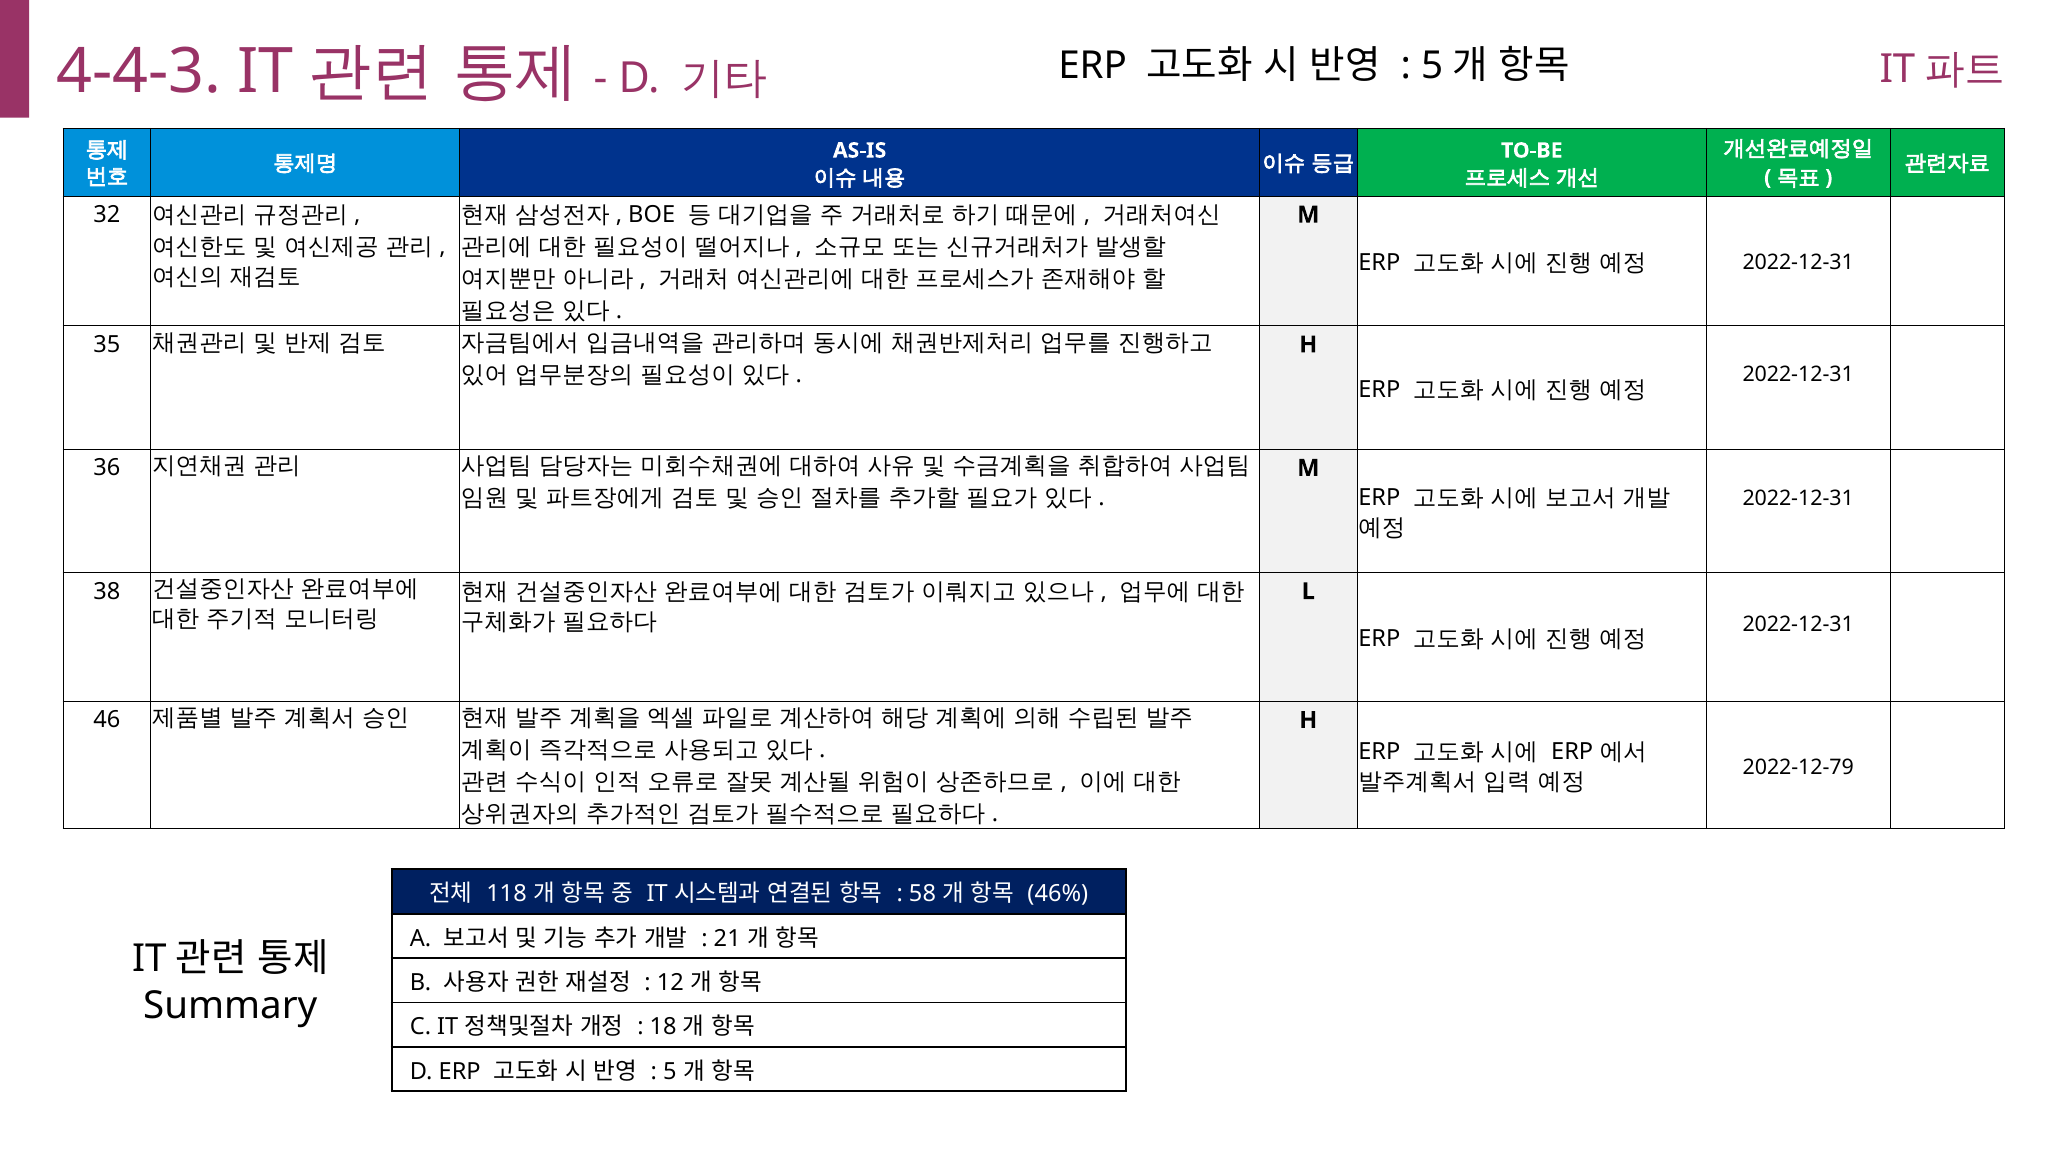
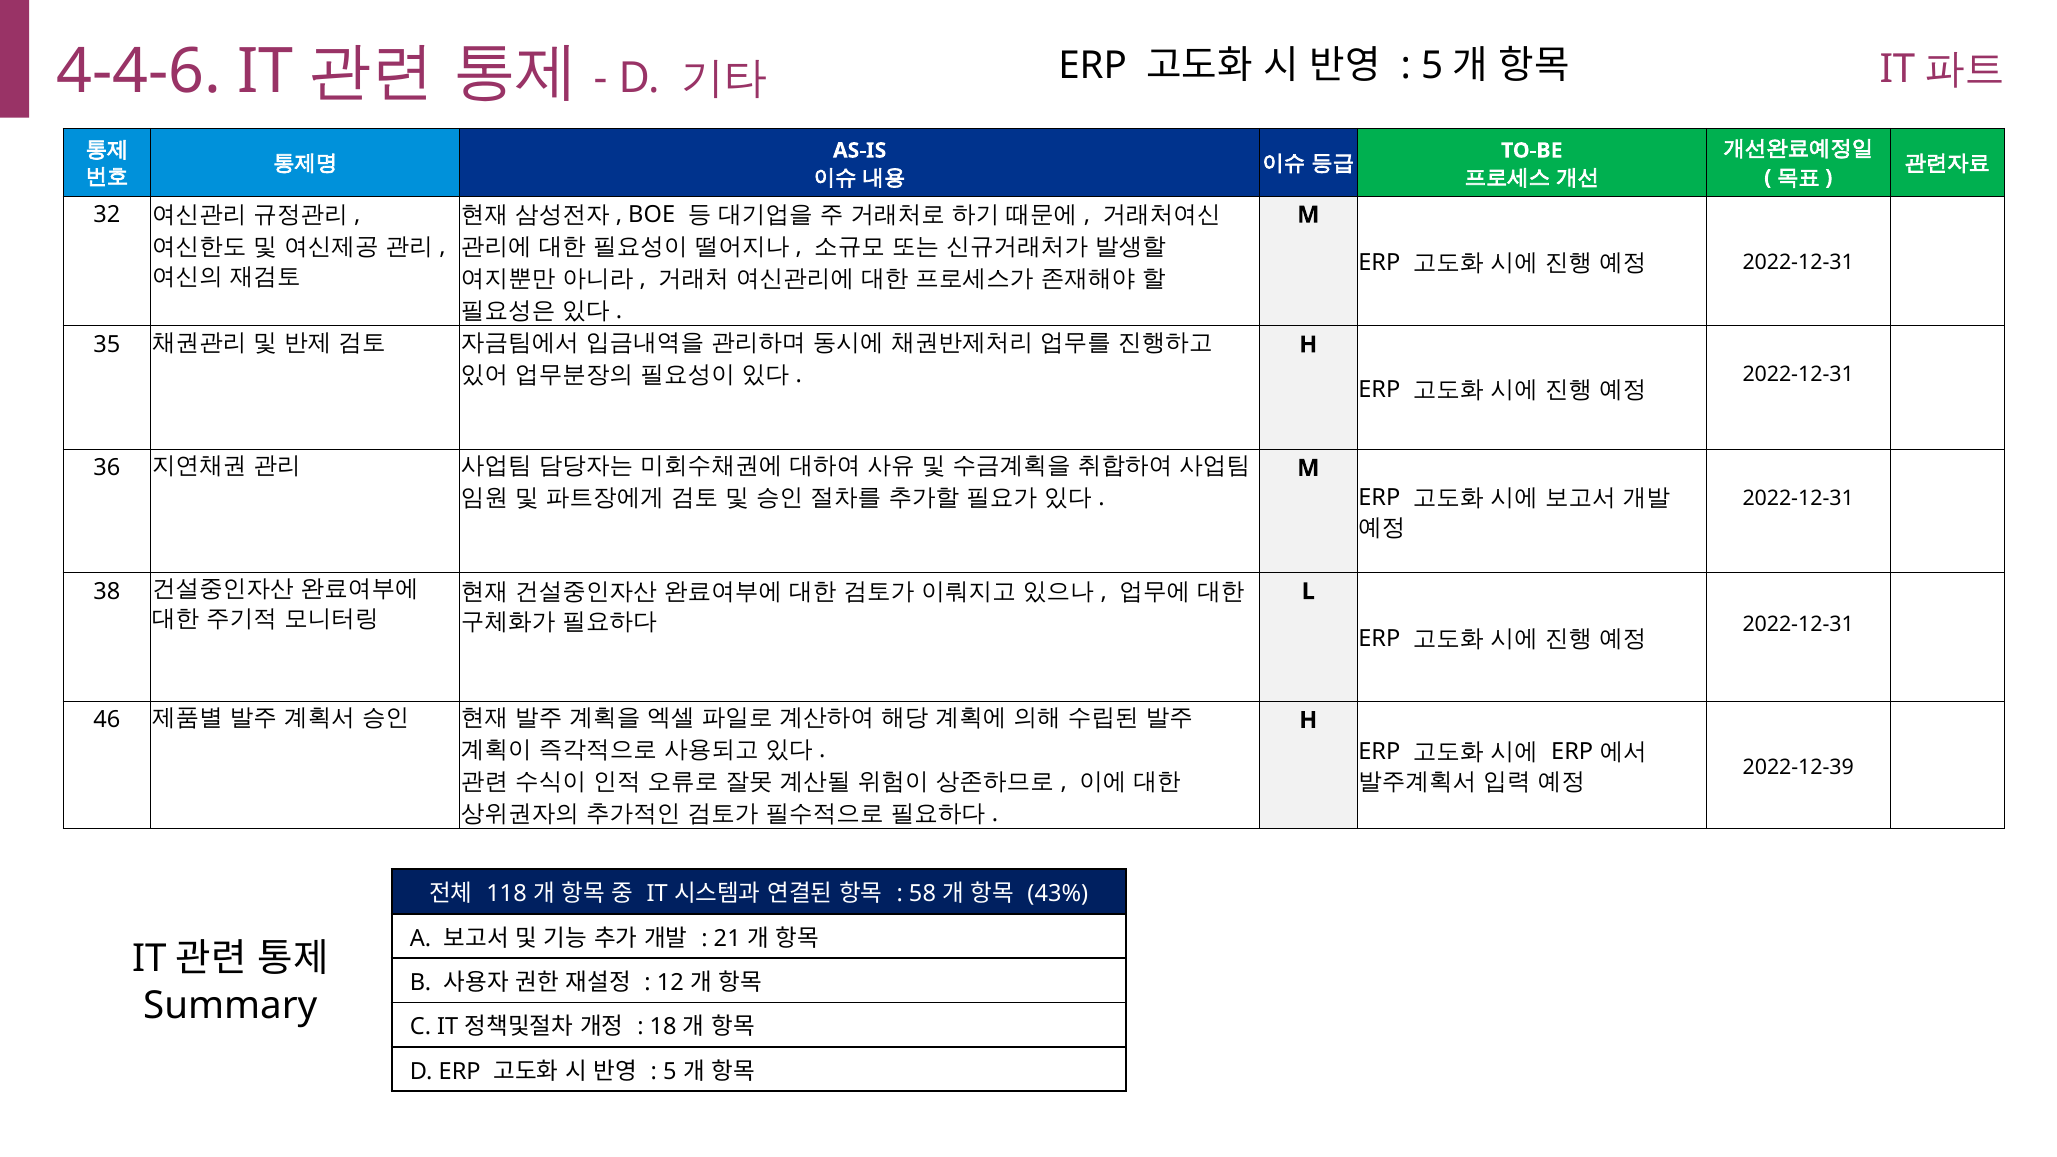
4-4-3: 4-4-3 -> 4-4-6 (139, 72)
2022-12-79: 2022-12-79 -> 2022-12-39 (1798, 767)
46%: 46% -> 43% (1058, 894)
